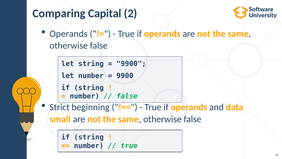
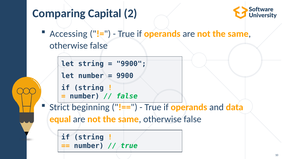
Operands: Operands -> Accessing (69, 34)
small: small -> equal (60, 119)
